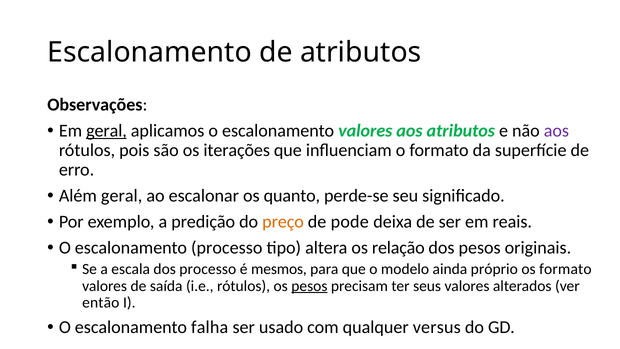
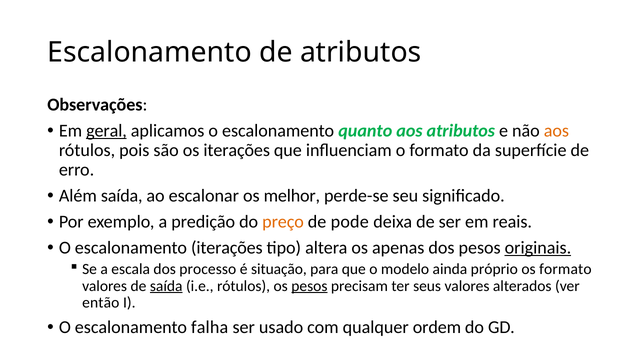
escalonamento valores: valores -> quanto (365, 131)
aos colour: purple -> orange (556, 131)
Além geral: geral -> saída (122, 196)
quanto: quanto -> melhor (292, 196)
escalonamento processo: processo -> iterações (227, 248)
relação: relação -> apenas (398, 248)
originais underline: none -> present (538, 248)
mesmos: mesmos -> situação (279, 269)
saída underline: none -> present (166, 286)
versus: versus -> ordem (437, 327)
